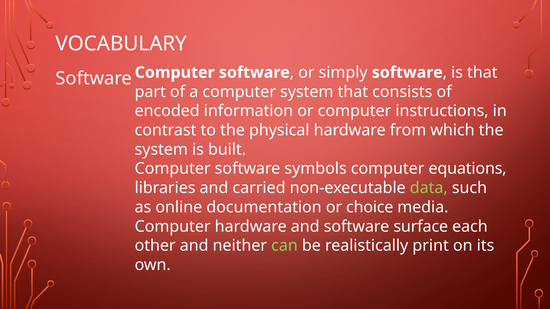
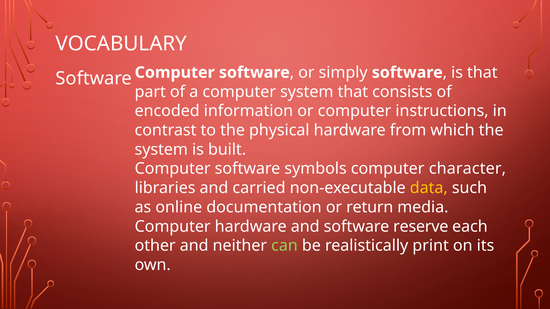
equations: equations -> character (467, 169)
data colour: light green -> yellow (429, 188)
choice: choice -> return (370, 207)
surface: surface -> reserve (421, 227)
